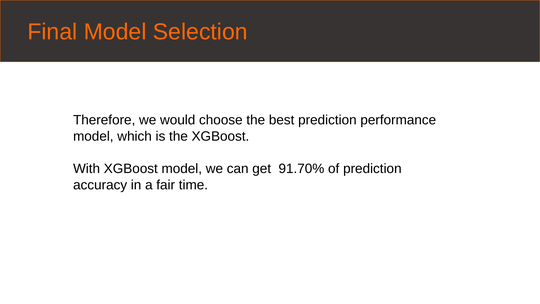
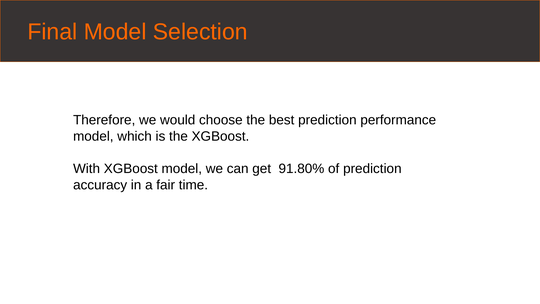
91.70%: 91.70% -> 91.80% (301, 169)
